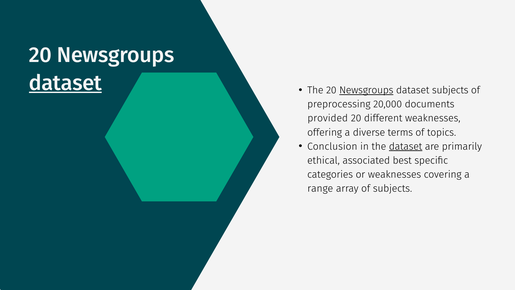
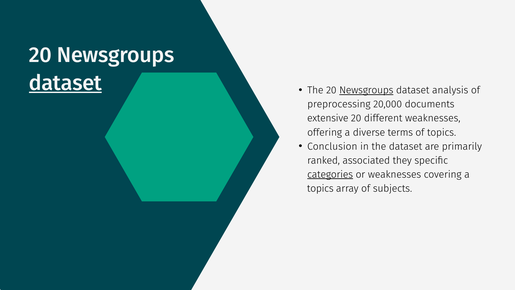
dataset subjects: subjects -> analysis (450, 90)
provided: provided -> extensive (328, 118)
dataset underline: present -> none (406, 146)
ethical: ethical -> ranked (324, 160)
best: best -> they (402, 160)
categories underline: none -> present (330, 174)
range: range -> topics (320, 188)
